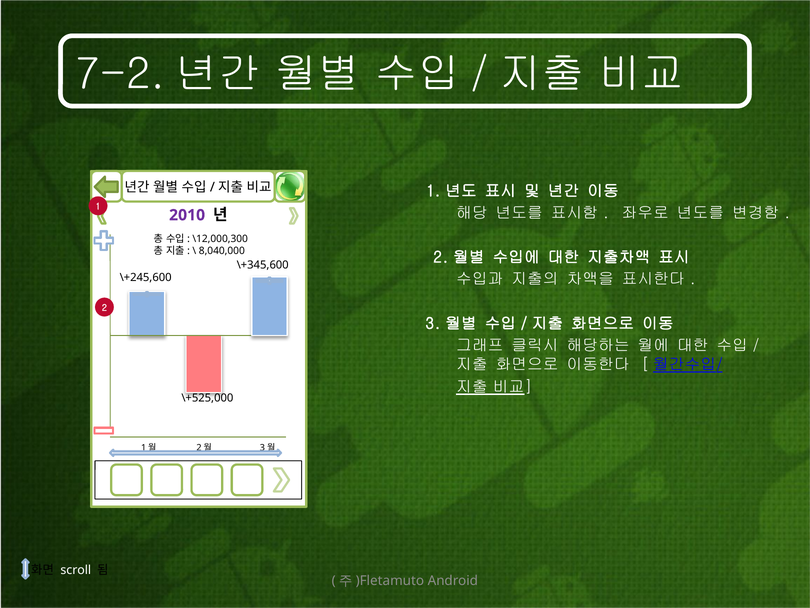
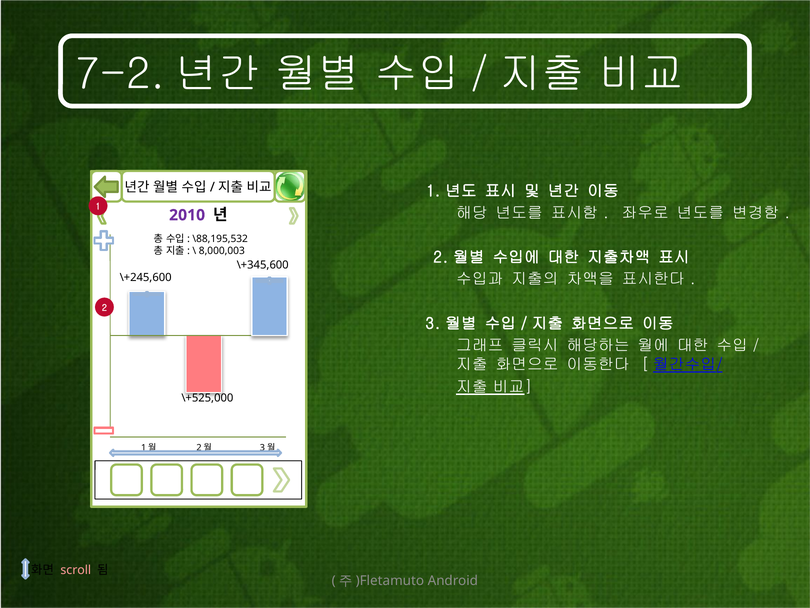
\12,000,300: \12,000,300 -> \88,195,532 (220, 239)
8,040,000: 8,040,000 -> 8,000,003 (222, 251)
scroll colour: white -> pink (76, 570)
